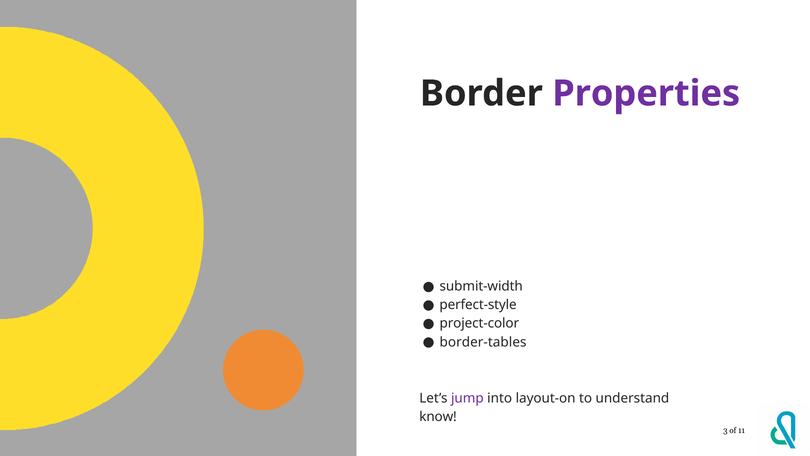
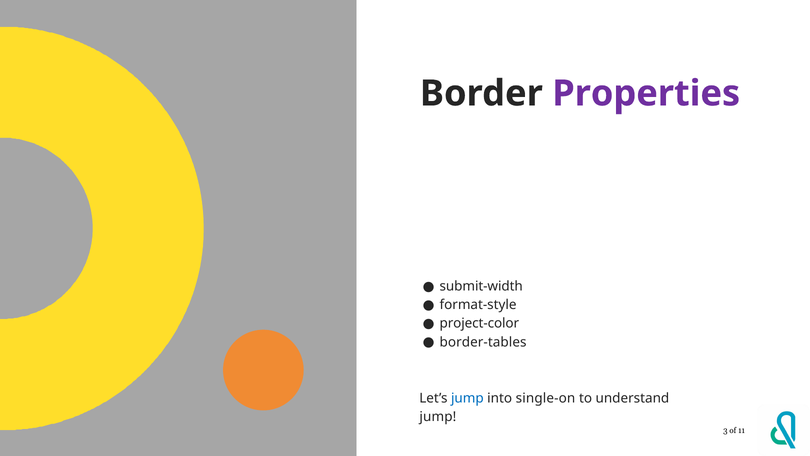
perfect-style: perfect-style -> format-style (478, 305)
jump colour: purple -> blue (467, 398)
layout-on: layout-on -> single-on (546, 398)
know: know -> jump (438, 416)
